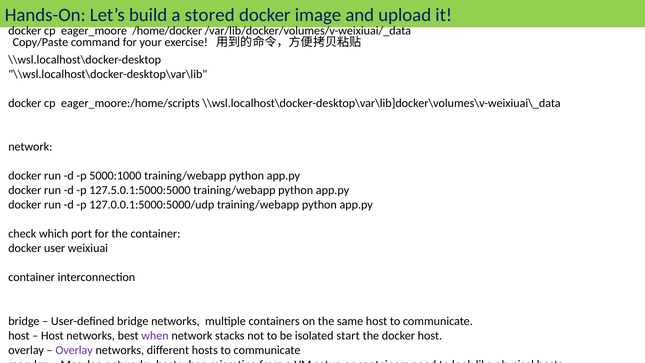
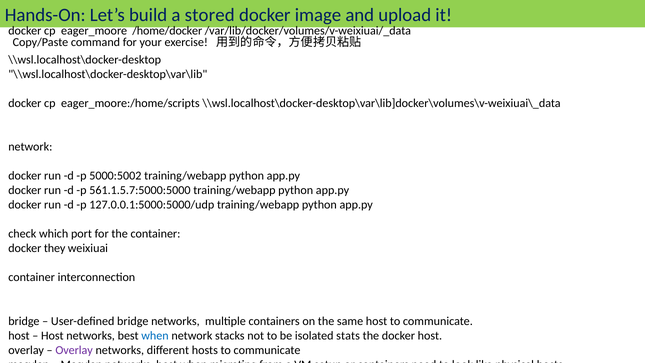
5000:1000: 5000:1000 -> 5000:5002 (115, 176)
127.5.0.1:5000:5000: 127.5.0.1:5000:5000 -> 561.1.5.7:5000:5000 (140, 190)
user: user -> they (55, 248)
when colour: purple -> blue (155, 335)
isolated start: start -> stats (348, 335)
